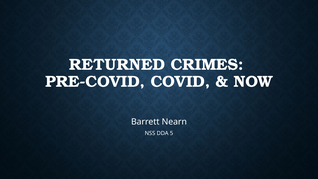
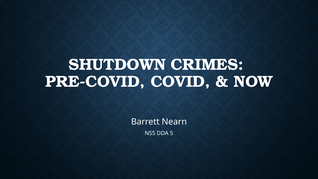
RETURNED: RETURNED -> SHUTDOWN (117, 64)
